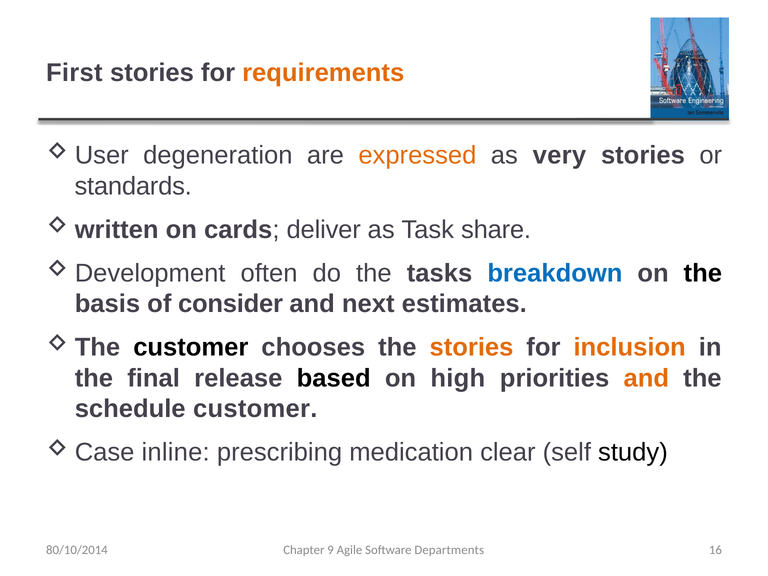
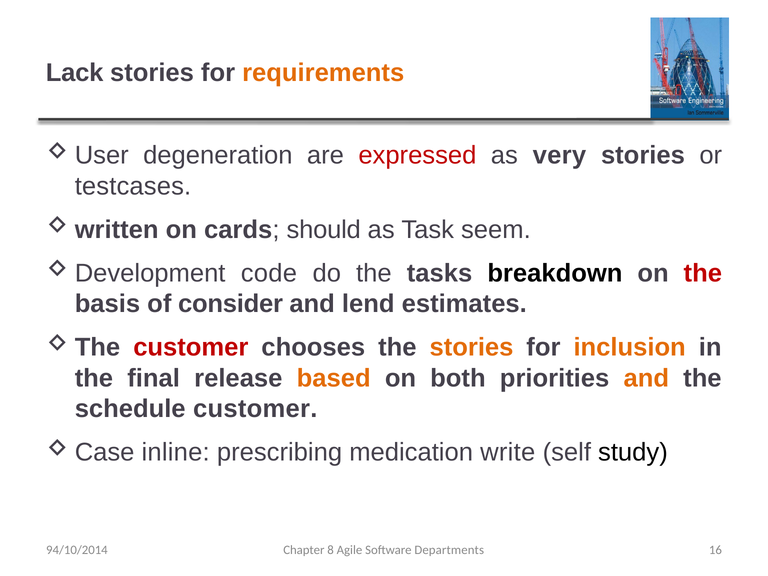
First: First -> Lack (75, 73)
expressed colour: orange -> red (417, 155)
standards: standards -> testcases (133, 186)
deliver: deliver -> should (324, 230)
share: share -> seem (496, 230)
often: often -> code (269, 273)
breakdown colour: blue -> black (555, 273)
the colour: black -> red (703, 273)
next: next -> lend (368, 304)
customer colour: black -> red (191, 347)
based colour: black -> orange (334, 378)
high: high -> both (458, 378)
clear: clear -> write (508, 452)
80/10/2014: 80/10/2014 -> 94/10/2014 (77, 550)
9: 9 -> 8 (331, 550)
